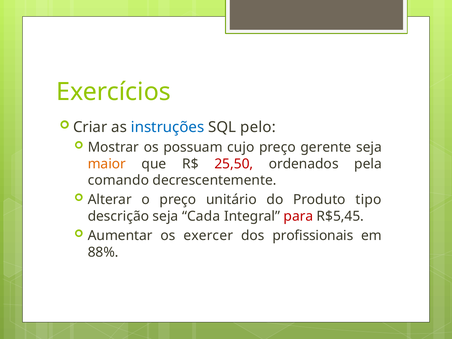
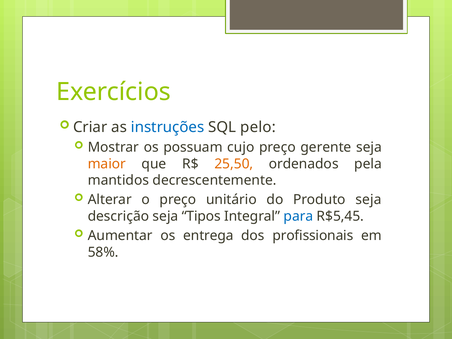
25,50 colour: red -> orange (234, 164)
comando: comando -> mantidos (118, 180)
Produto tipo: tipo -> seja (369, 200)
Cada: Cada -> Tipos (201, 216)
para colour: red -> blue (298, 216)
exercer: exercer -> entrega (208, 236)
88%: 88% -> 58% (103, 252)
